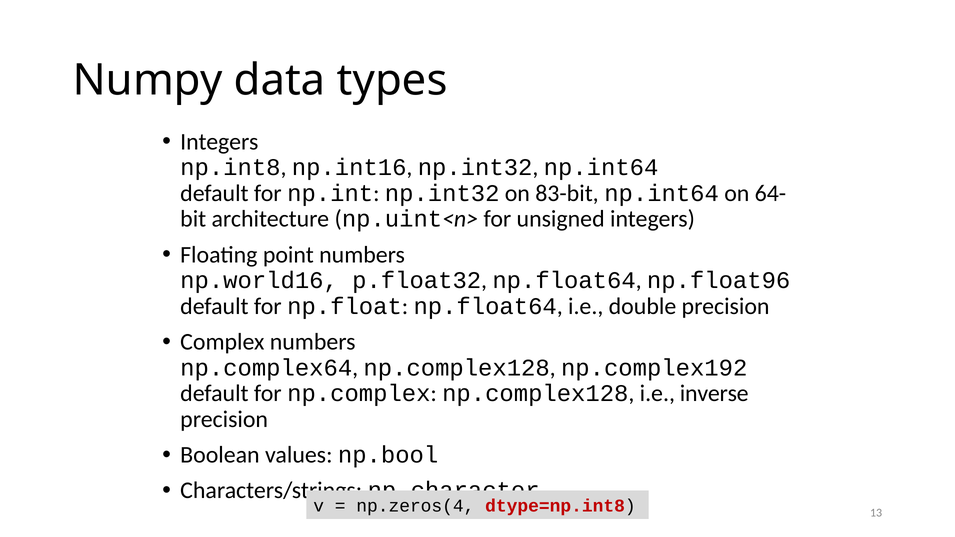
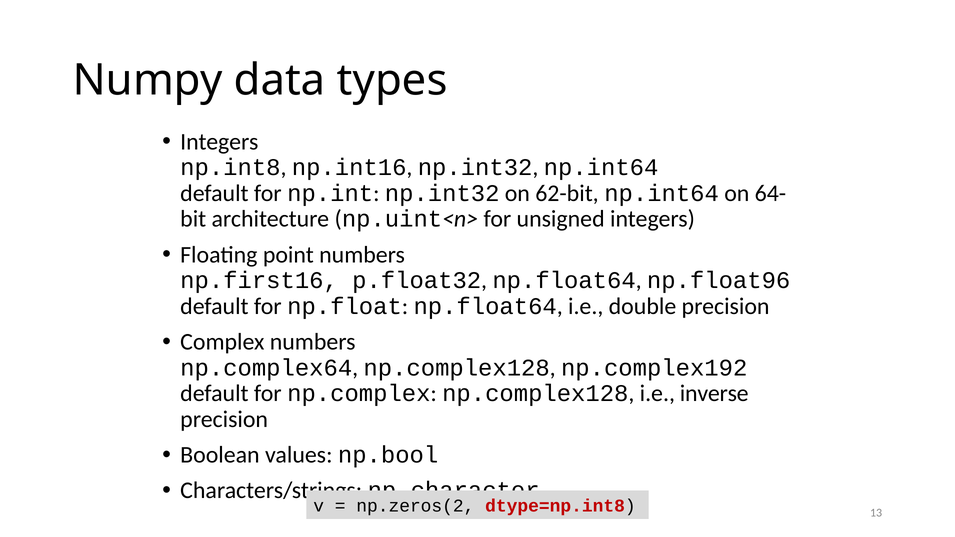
83-bit: 83-bit -> 62-bit (567, 193)
np.world16: np.world16 -> np.first16 (259, 281)
np.zeros(4: np.zeros(4 -> np.zeros(2 (415, 506)
